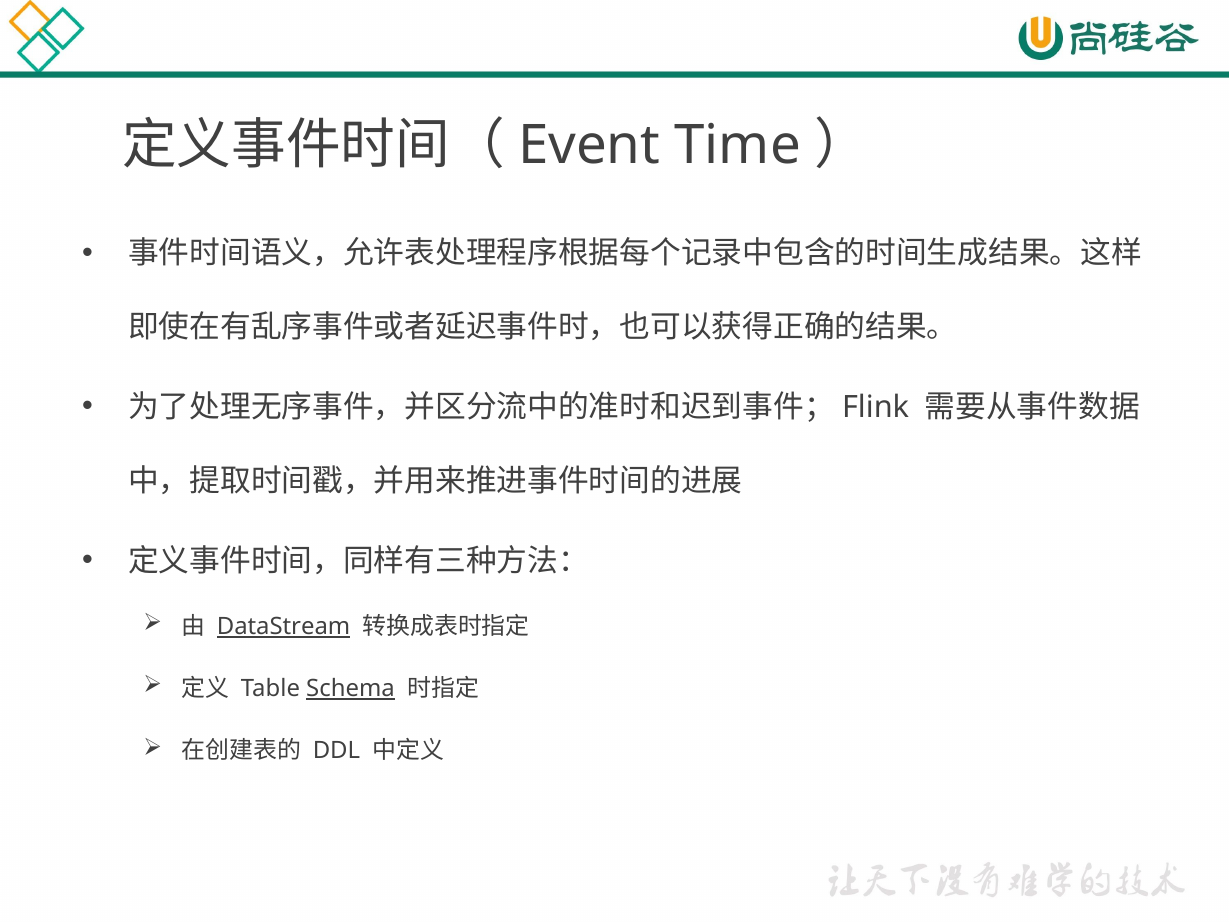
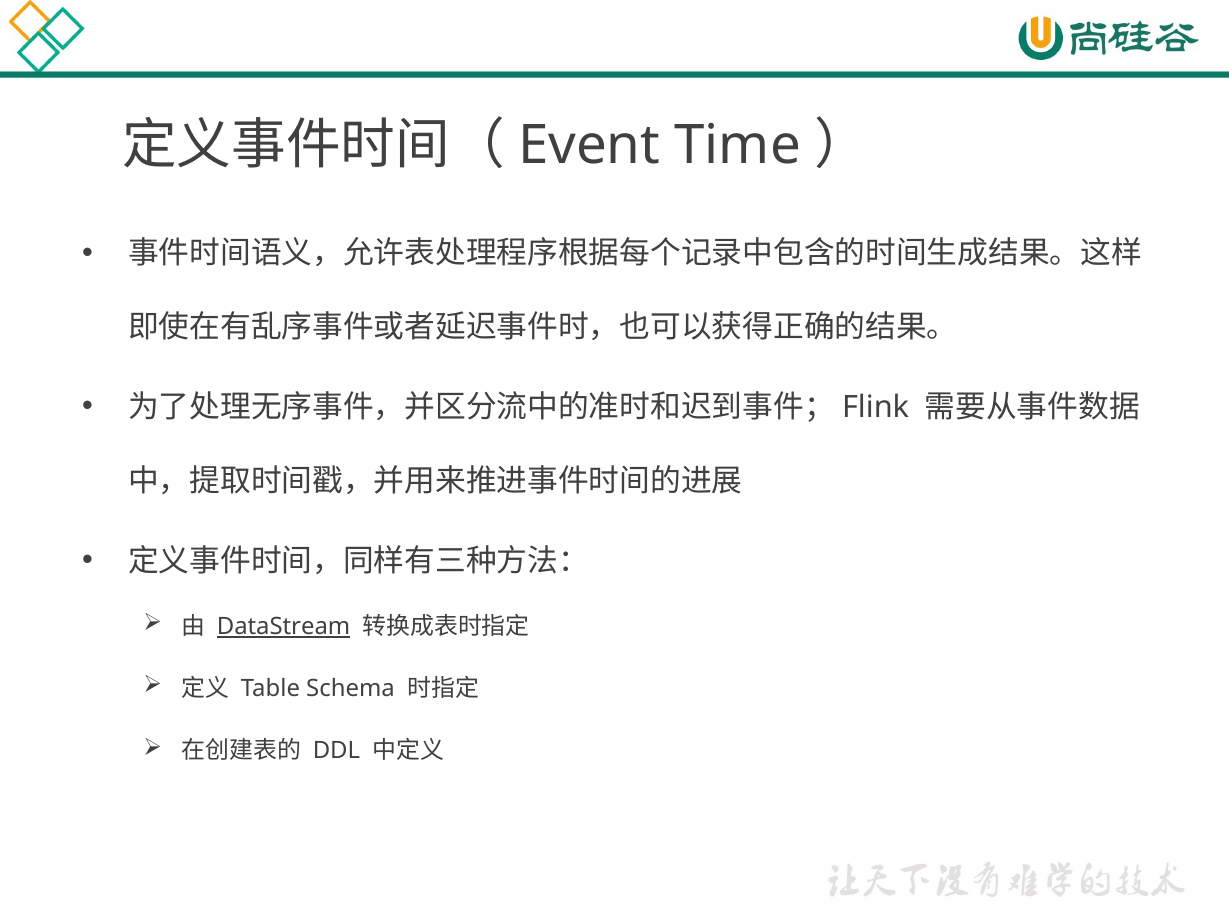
Schema underline: present -> none (351, 689)
